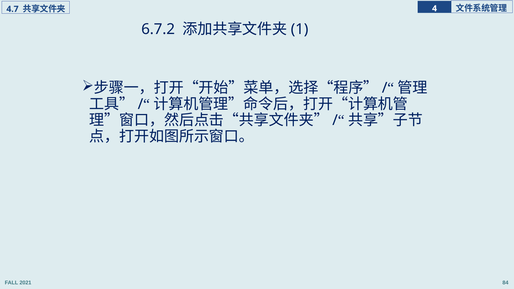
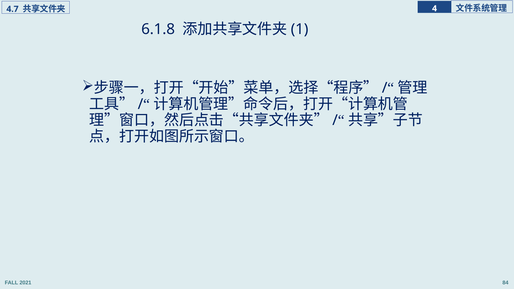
6.7.2: 6.7.2 -> 6.1.8 (158, 29)
